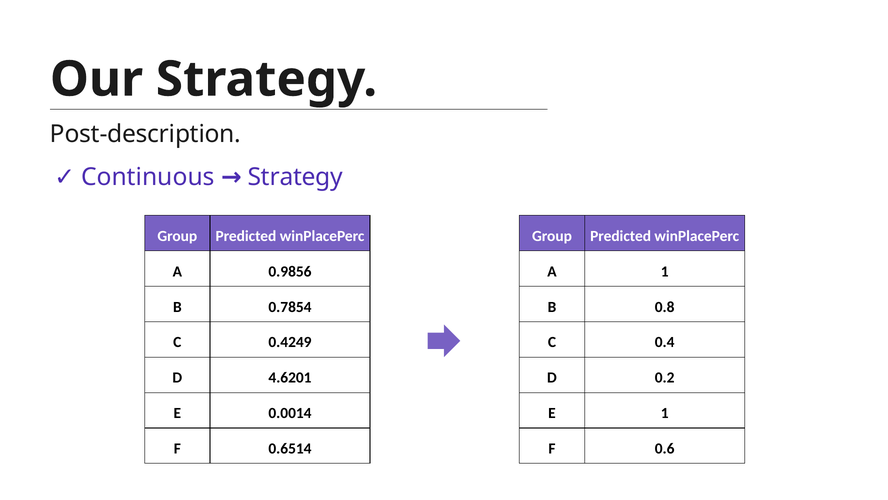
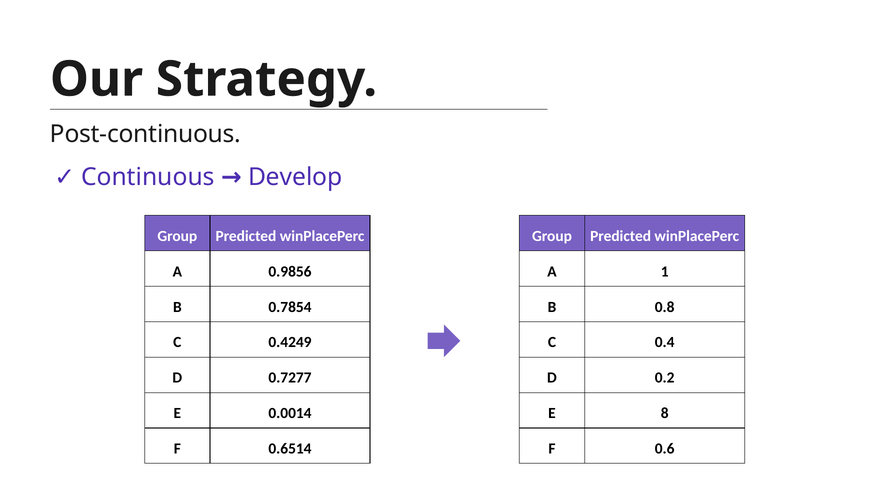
Post-description: Post-description -> Post-continuous (145, 134)
Strategy: Strategy -> Develop (295, 177)
4.6201: 4.6201 -> 0.7277 (290, 377)
E 1: 1 -> 8 (665, 413)
